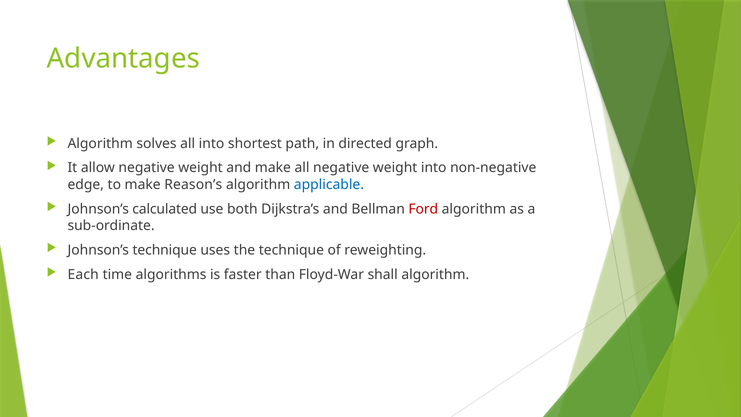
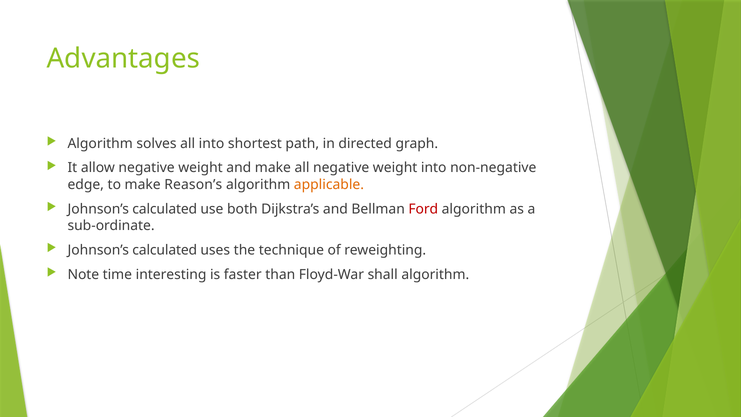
applicable colour: blue -> orange (329, 184)
technique: technique -> calculated (165, 250)
Each: Each -> Note (83, 274)
algorithms: algorithms -> interesting (171, 274)
